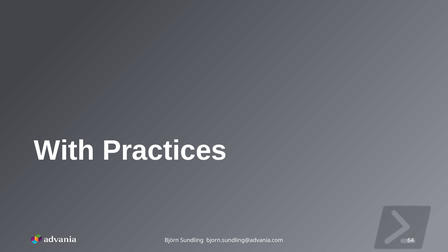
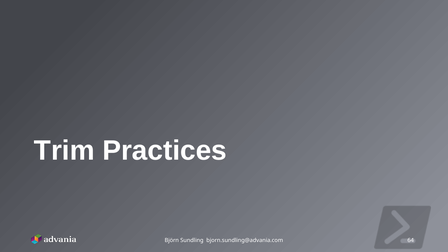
With: With -> Trim (64, 151)
